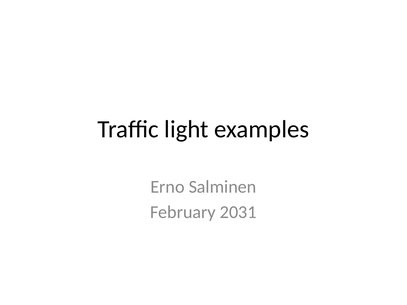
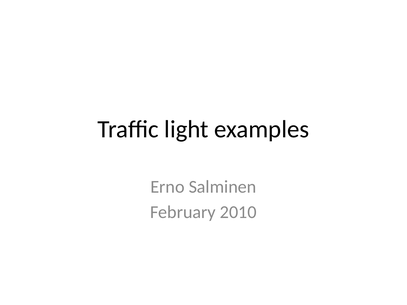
2031: 2031 -> 2010 (238, 212)
